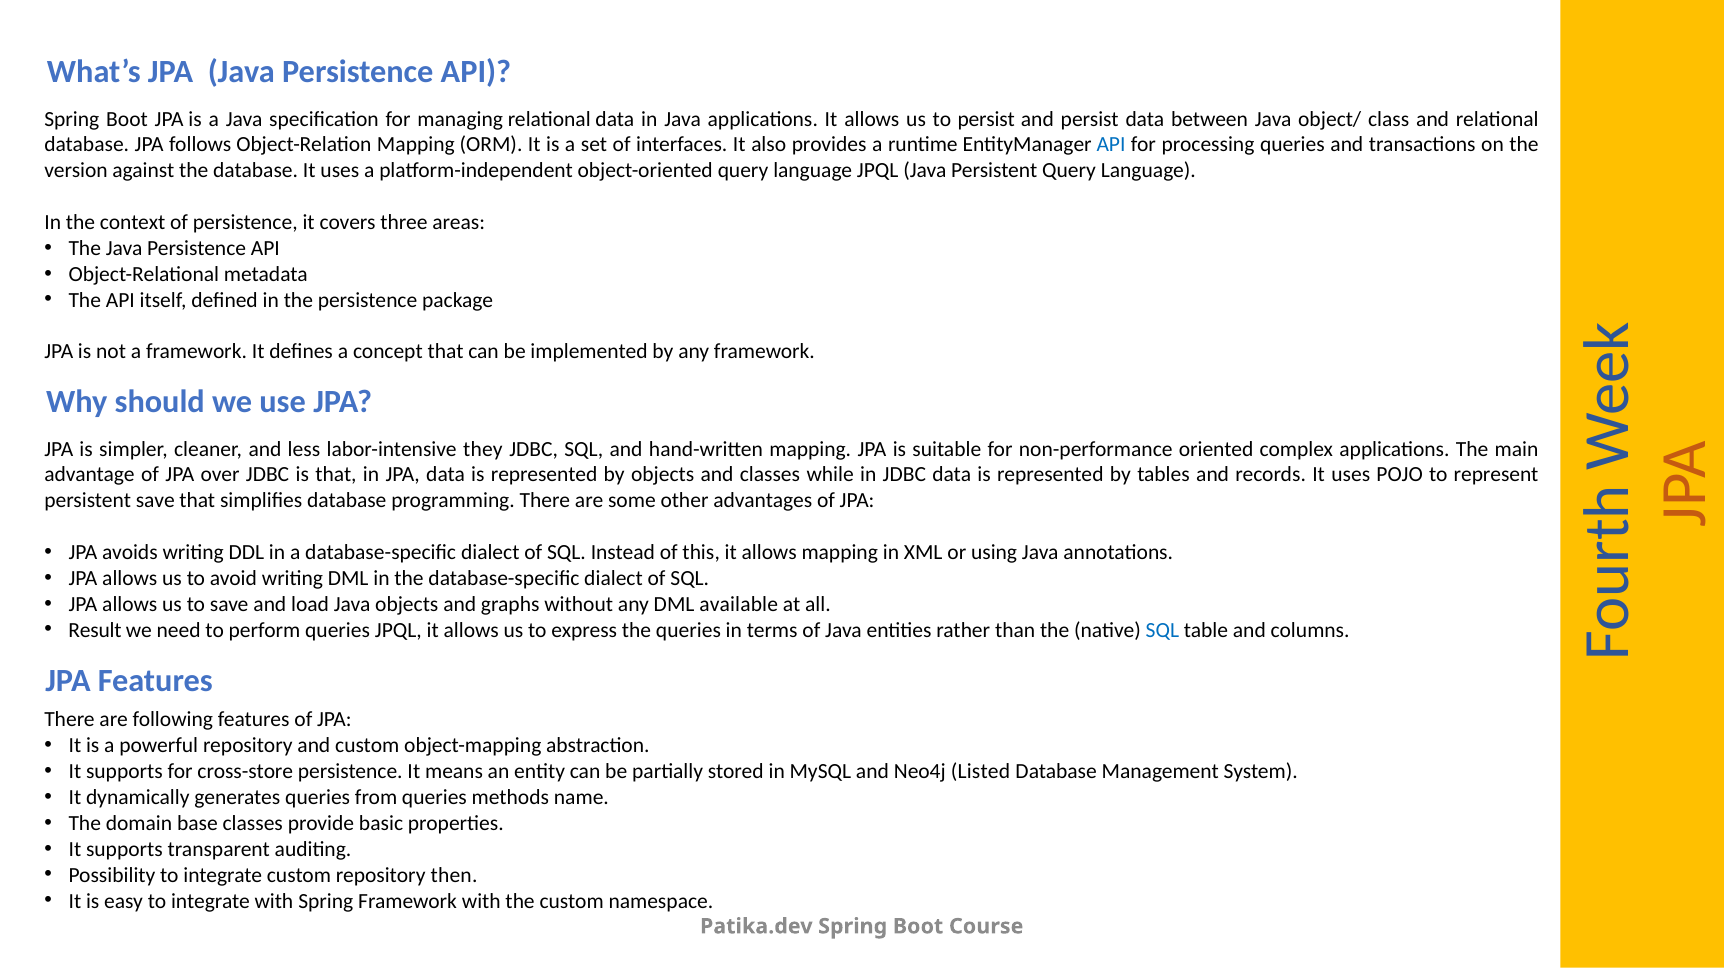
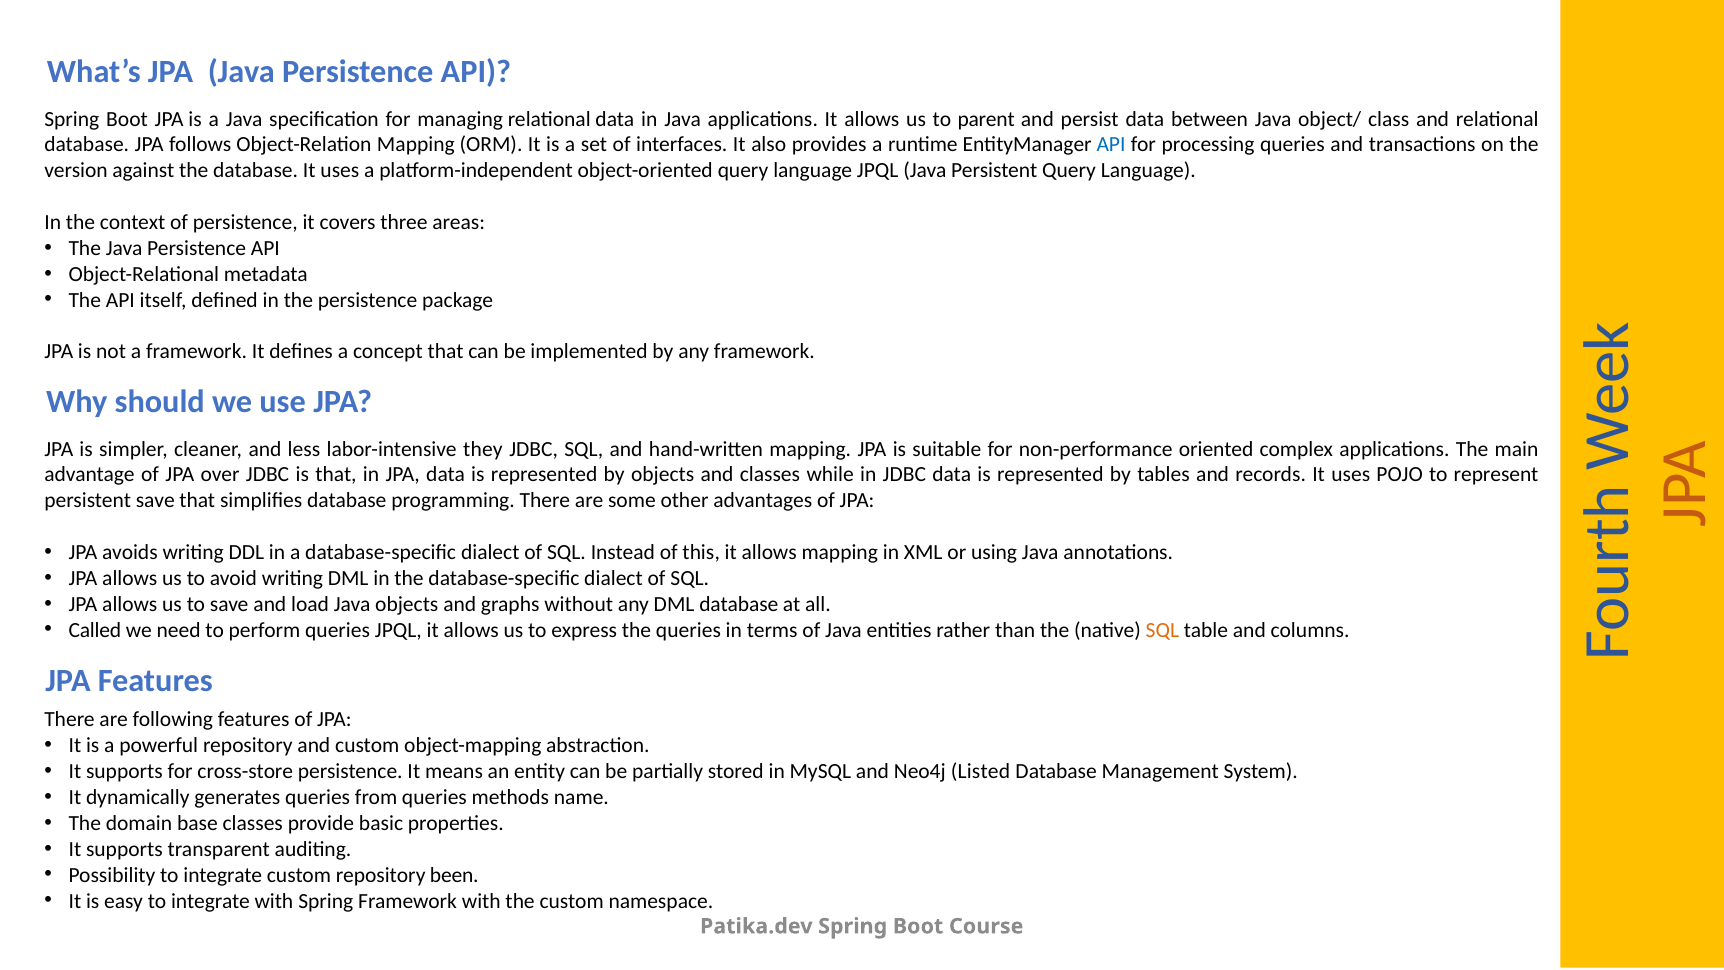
to persist: persist -> parent (986, 119)
DML available: available -> database (739, 604)
Result: Result -> Called (95, 630)
SQL colour: blue -> orange (1162, 630)
then: then -> been (454, 875)
